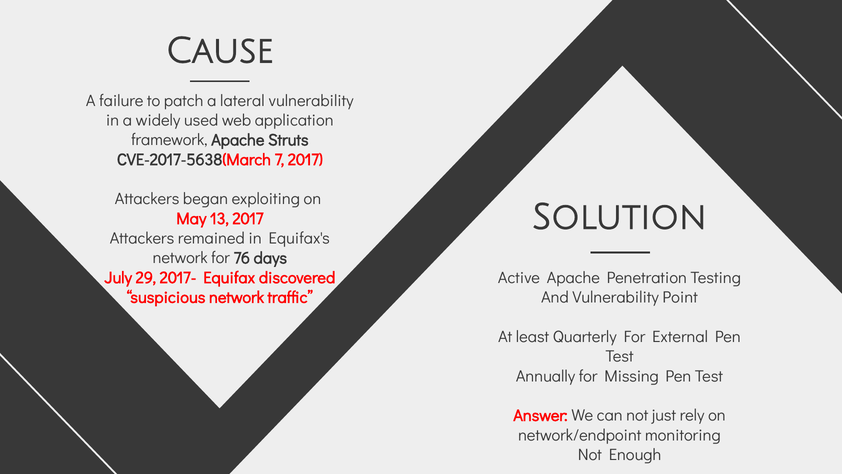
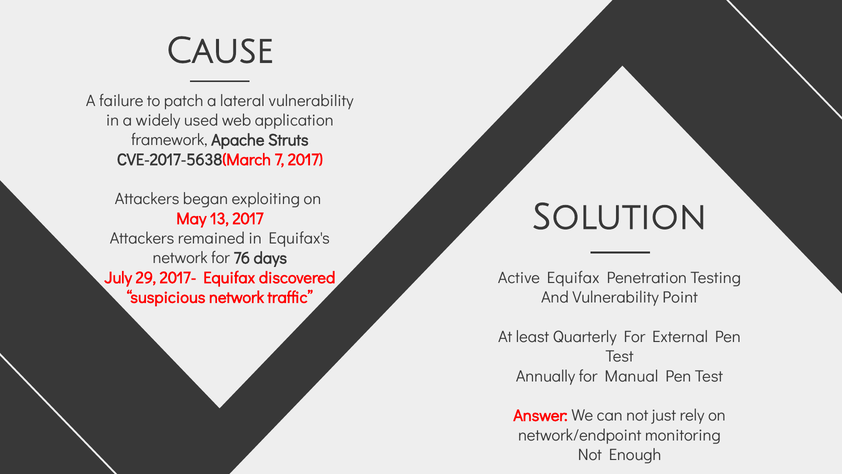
Active Apache: Apache -> Equifax (573, 278)
Missing: Missing -> Manual (631, 376)
